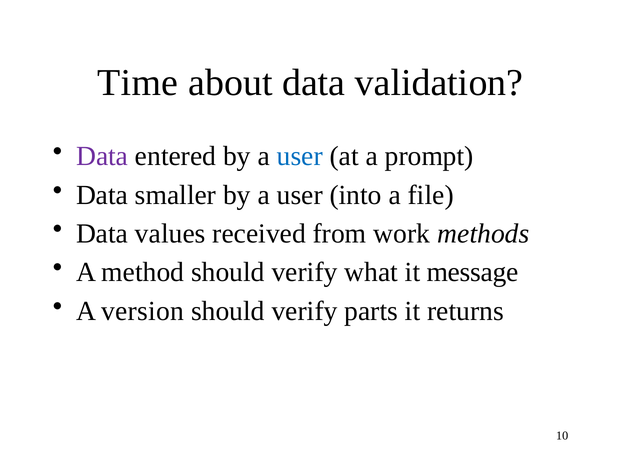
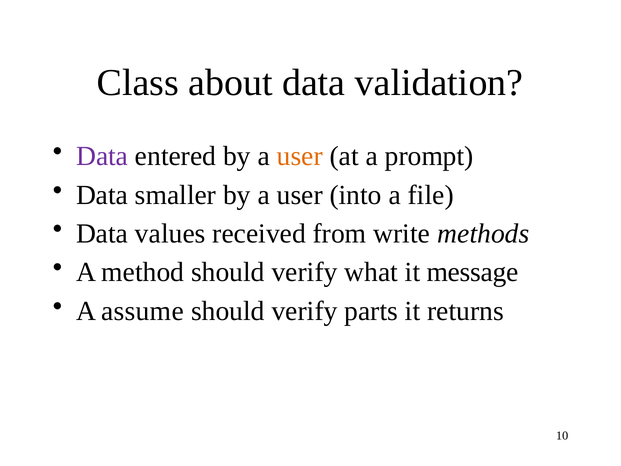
Time: Time -> Class (138, 83)
user colour: blue -> orange (300, 156)
work: work -> write (402, 233)
version: version -> assume (143, 311)
